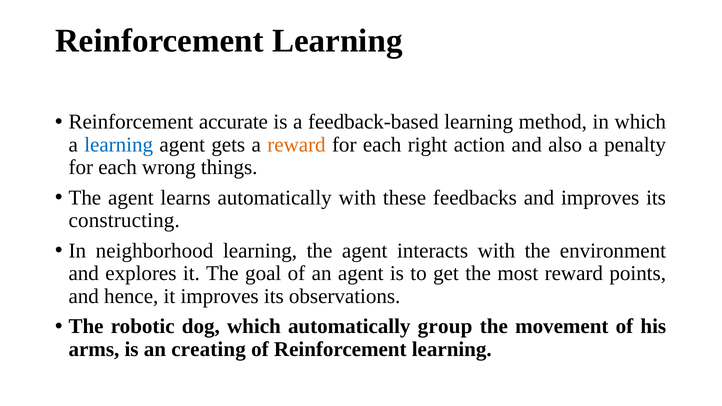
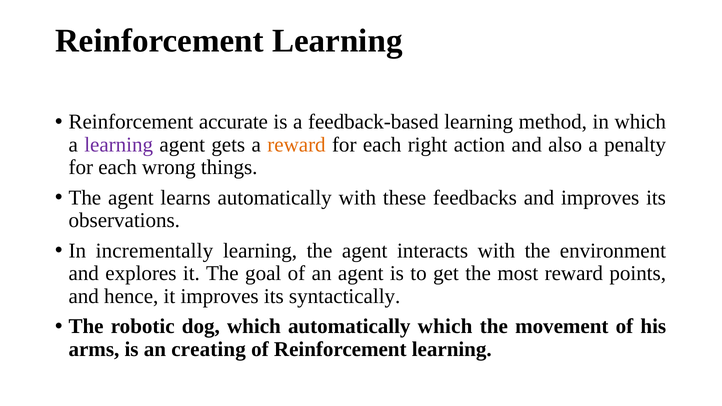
learning colour: blue -> purple (119, 145)
constructing: constructing -> observations (124, 221)
neighborhood: neighborhood -> incrementally (154, 251)
observations: observations -> syntactically (345, 296)
automatically group: group -> which (445, 327)
